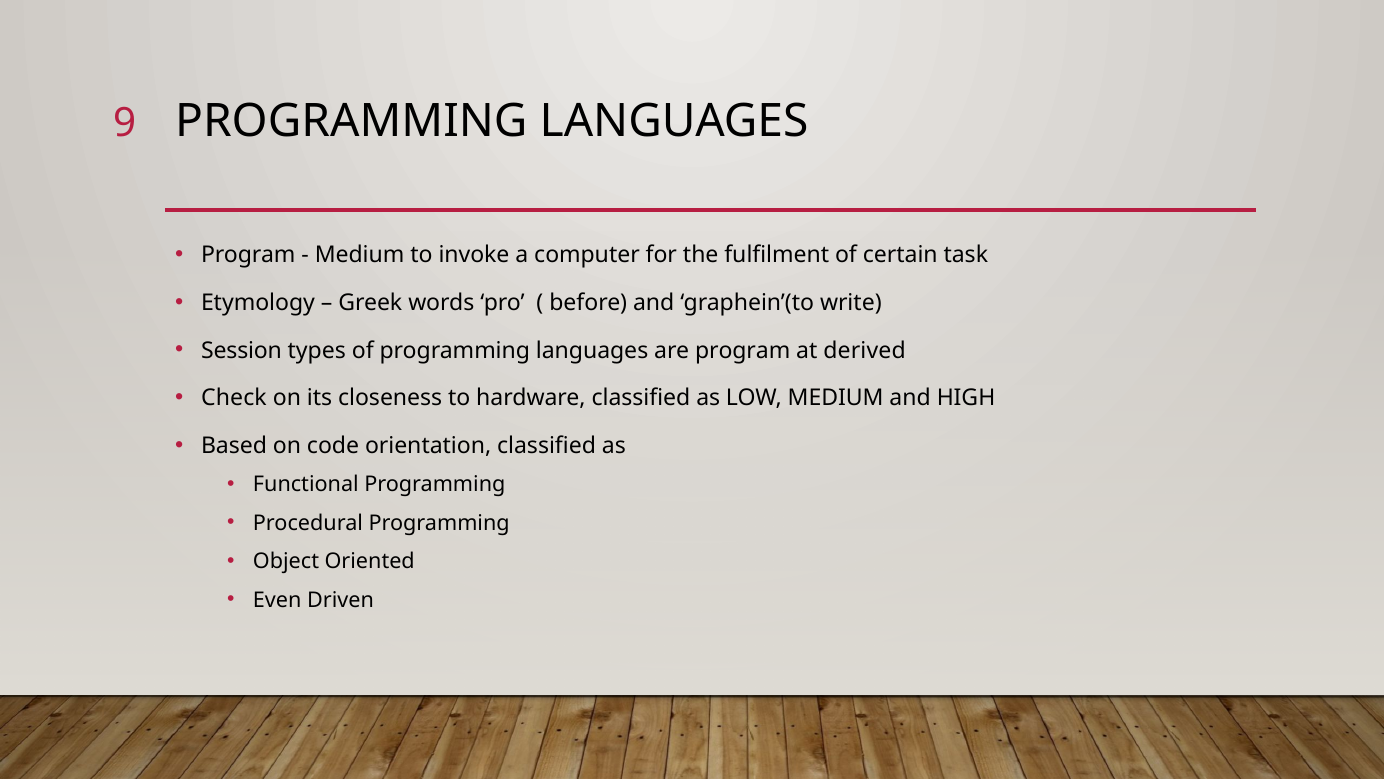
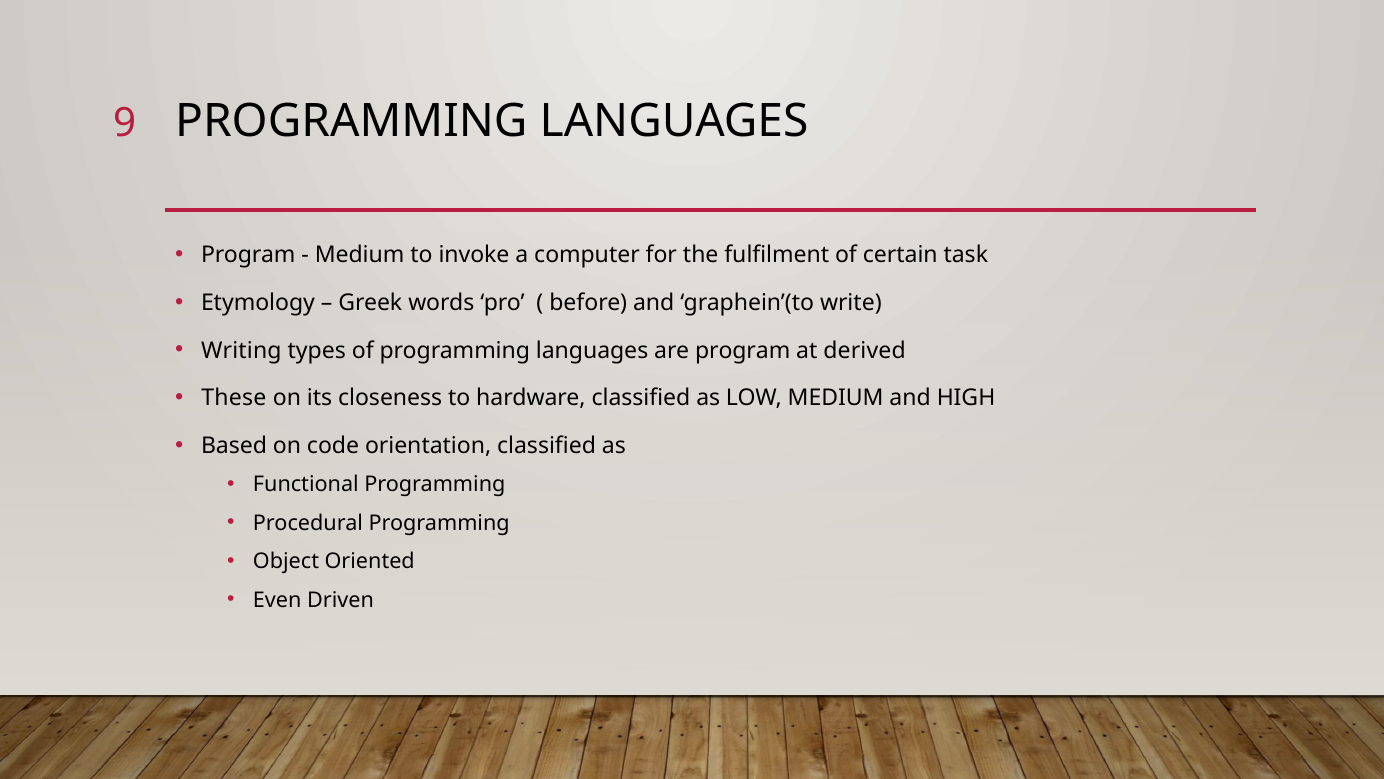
Session: Session -> Writing (241, 350)
Check: Check -> These (234, 398)
